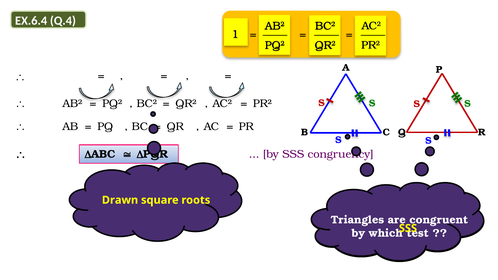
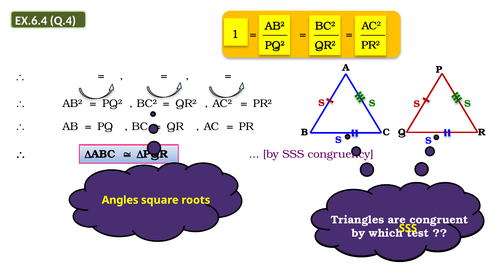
Drawn: Drawn -> Angles (120, 200)
